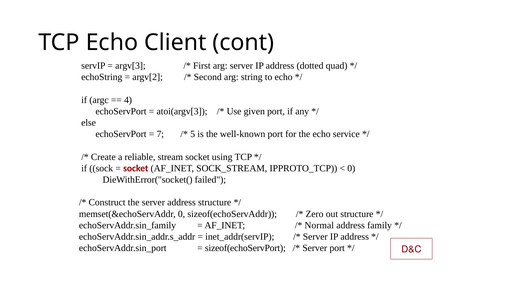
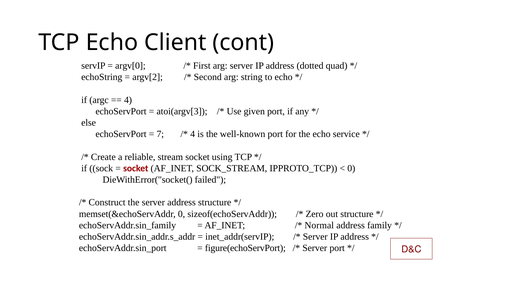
argv[3: argv[3 -> argv[0 (130, 66)
5: 5 -> 4 (193, 134)
sizeof(echoServPort: sizeof(echoServPort -> figure(echoServPort (245, 248)
